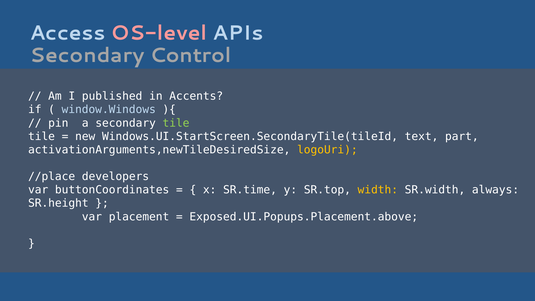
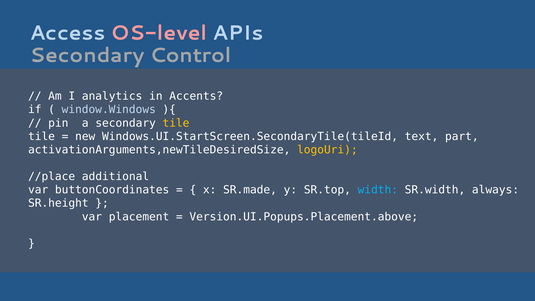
published: published -> analytics (112, 96)
tile colour: light green -> yellow (176, 123)
developers: developers -> additional (116, 176)
SR.time: SR.time -> SR.made (250, 190)
width colour: yellow -> light blue (378, 190)
Exposed.UI.Popups.Placement.above: Exposed.UI.Popups.Placement.above -> Version.UI.Popups.Placement.above (304, 217)
